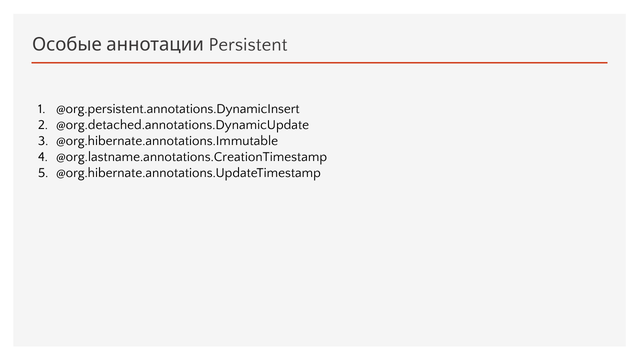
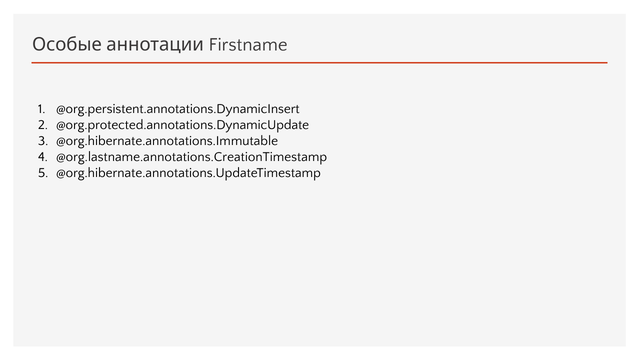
Persistent: Persistent -> Firstname (248, 45)
@org.detached.annotations.DynamicUpdate: @org.detached.annotations.DynamicUpdate -> @org.protected.annotations.DynamicUpdate (183, 124)
